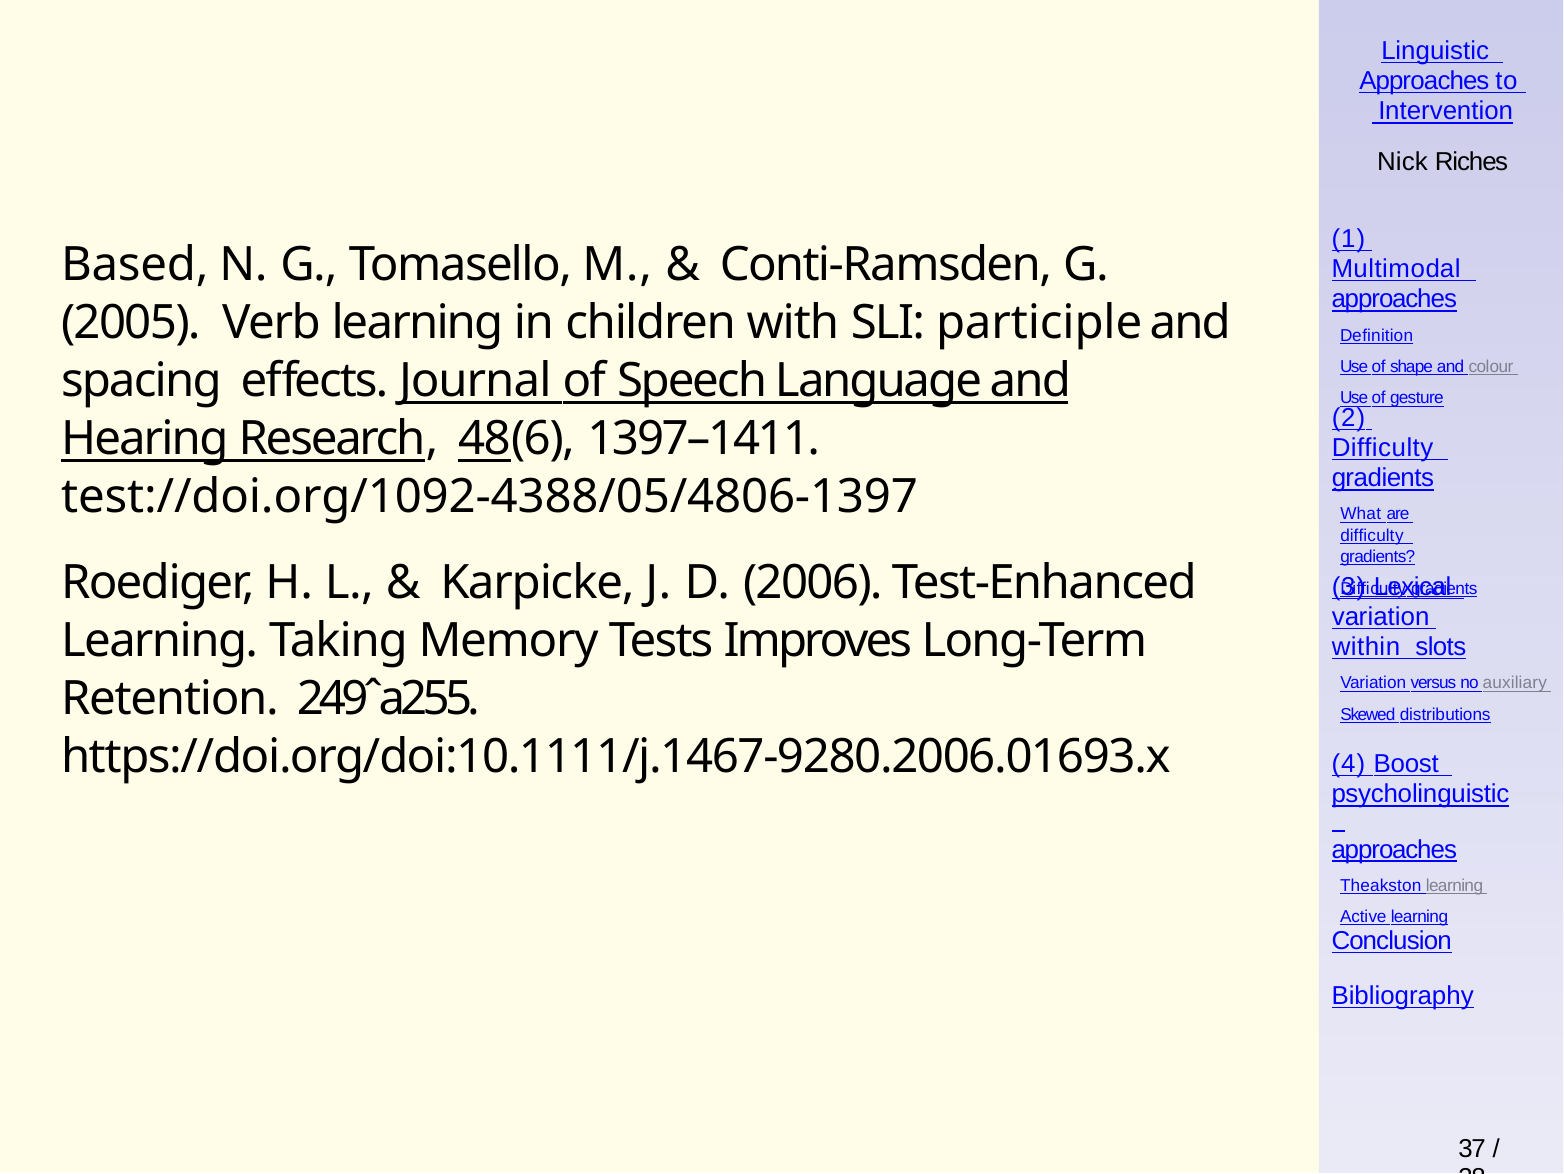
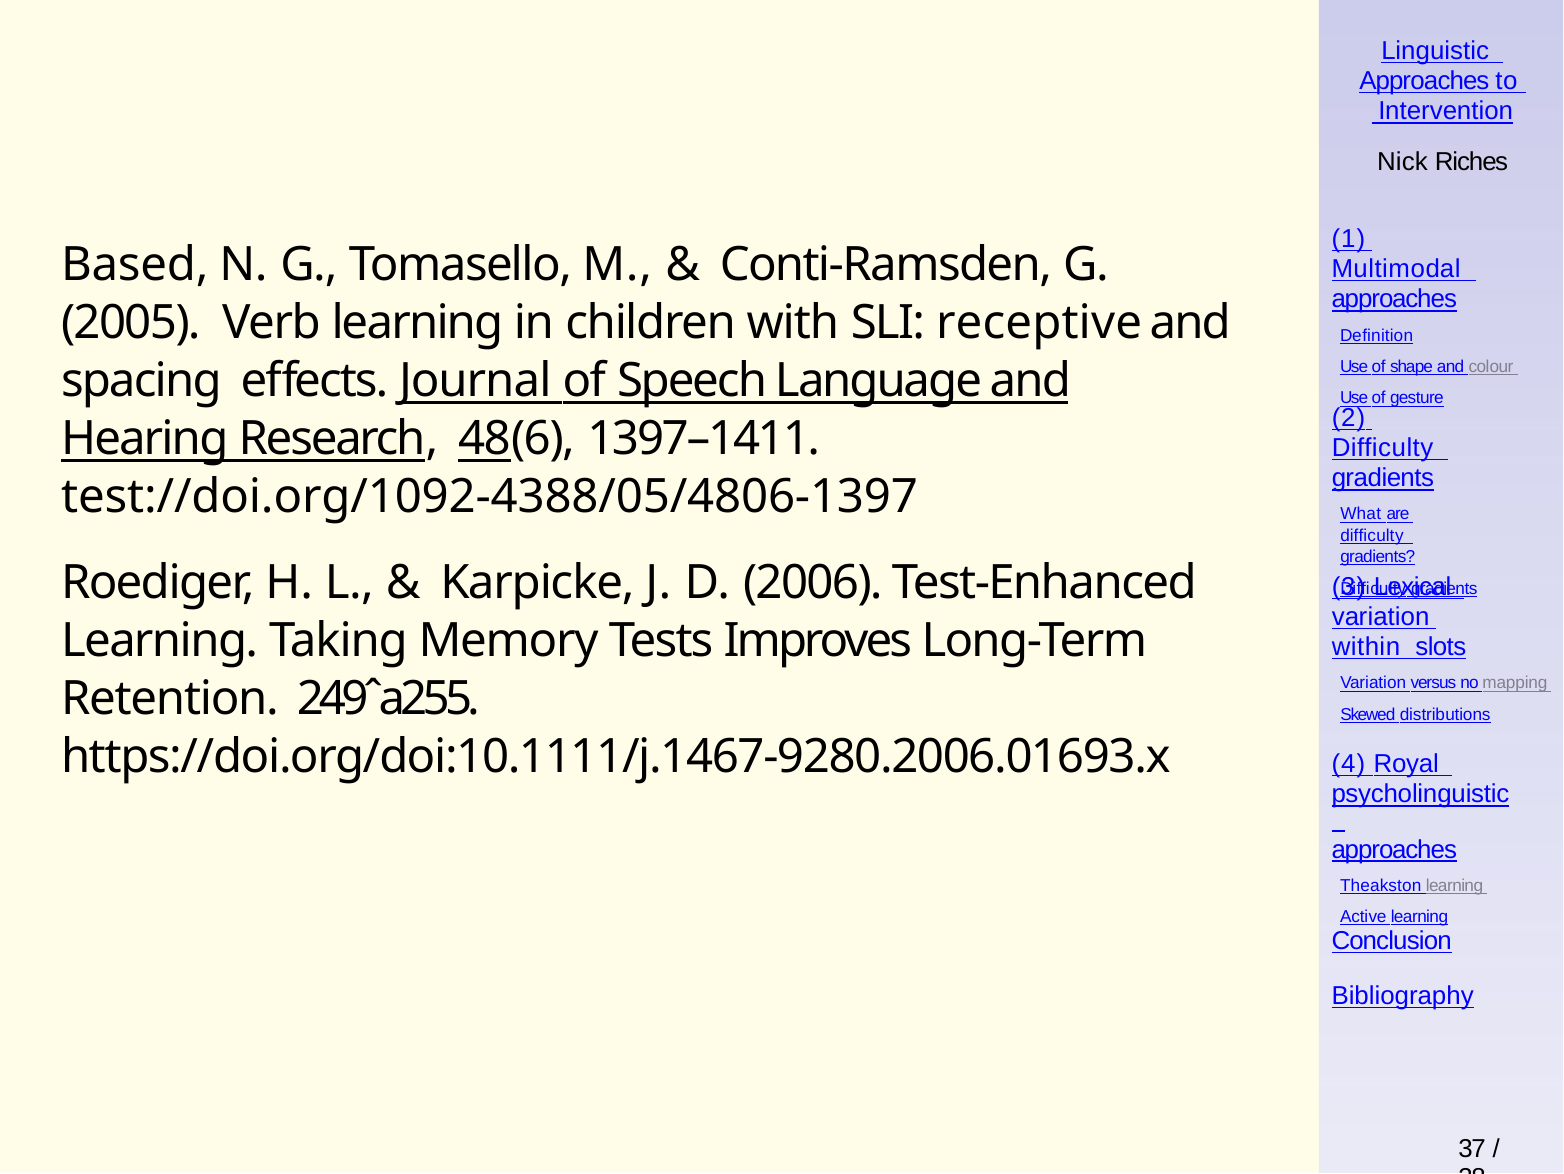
participle: participle -> receptive (1039, 323)
auxiliary: auxiliary -> mapping (1515, 683)
Boost: Boost -> Royal (1406, 764)
